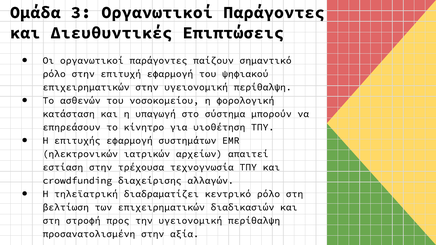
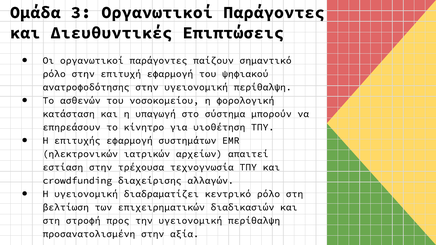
επιχειρηματικών: επιχειρηματικών -> ανατροφοδότησης (86, 87)
Η τηλεϊατρική: τηλεϊατρική -> υγειονομική (86, 194)
